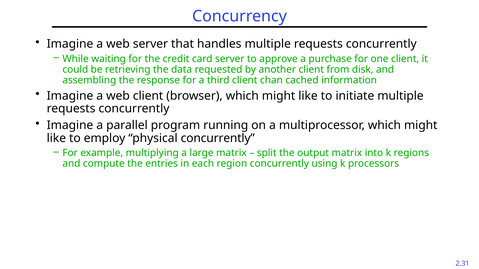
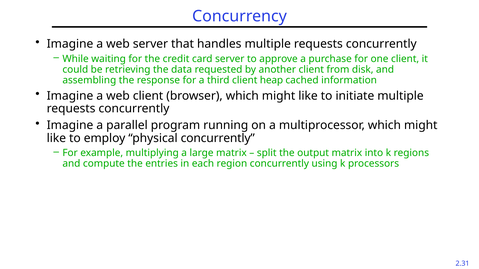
chan: chan -> heap (271, 80)
